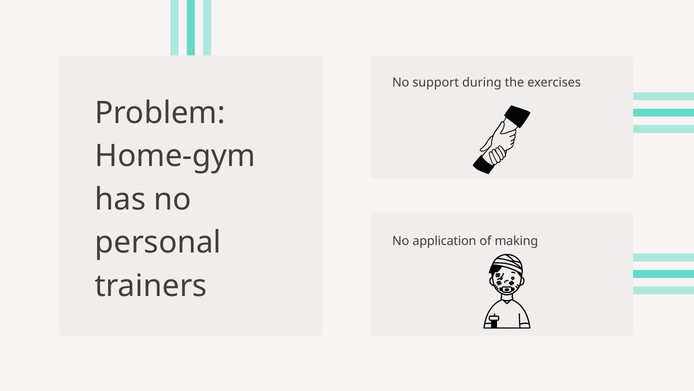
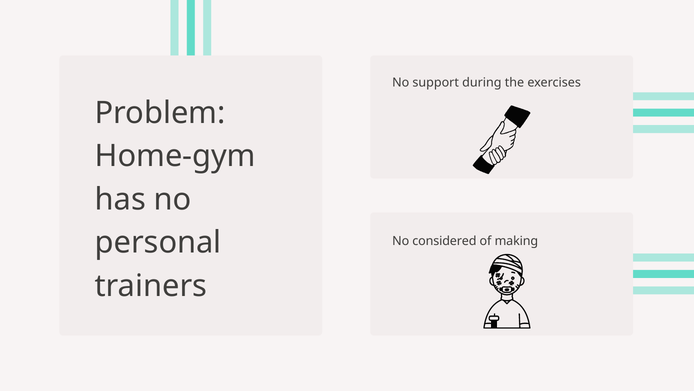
application: application -> considered (444, 241)
